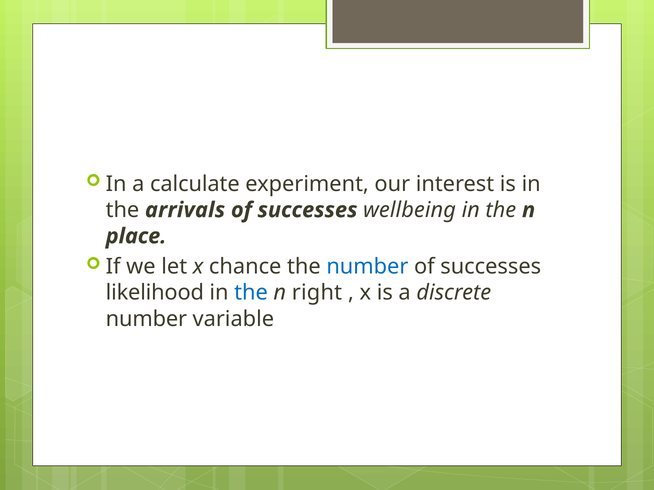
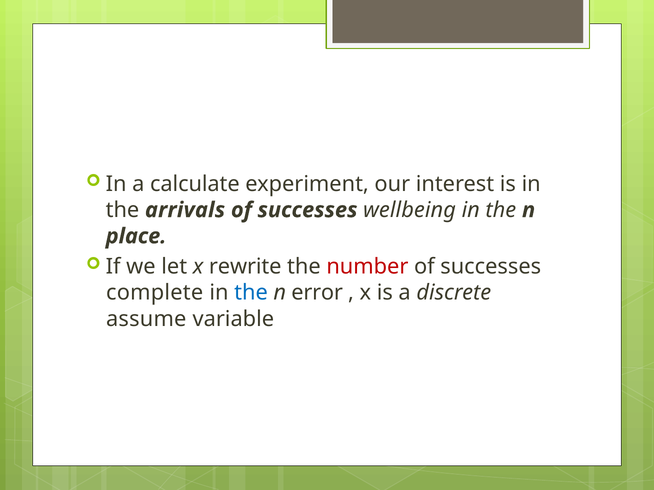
chance: chance -> rewrite (245, 267)
number colour: blue -> red (367, 267)
likelihood: likelihood -> complete (155, 293)
right: right -> error (317, 293)
number: number -> assume (146, 319)
